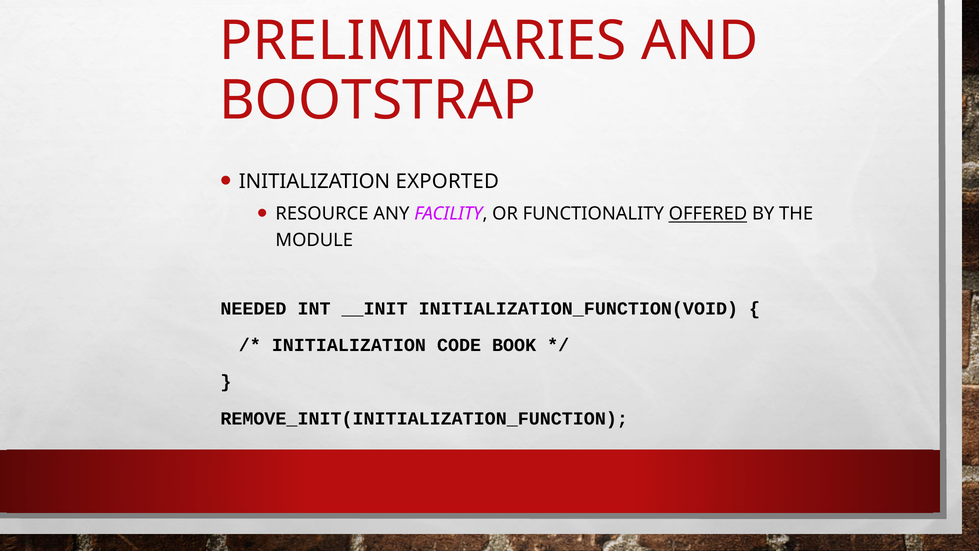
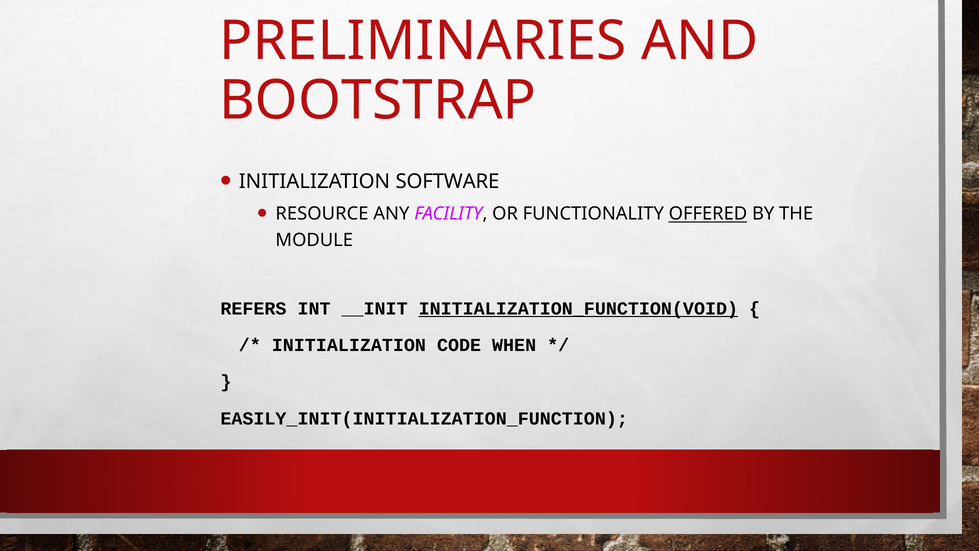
EXPORTED: EXPORTED -> SOFTWARE (447, 181)
NEEDED: NEEDED -> REFERS (253, 308)
INITIALIZATION_FUNCTION(VOID underline: none -> present (578, 308)
BOOK: BOOK -> WHEN (514, 345)
REMOVE_INIT(INITIALIZATION_FUNCTION: REMOVE_INIT(INITIALIZATION_FUNCTION -> EASILY_INIT(INITIALIZATION_FUNCTION (424, 418)
